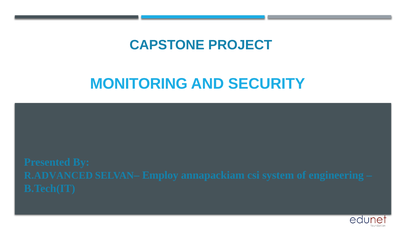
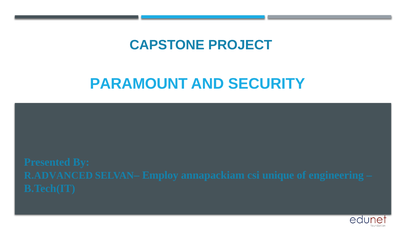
MONITORING: MONITORING -> PARAMOUNT (139, 84)
system: system -> unique (278, 175)
